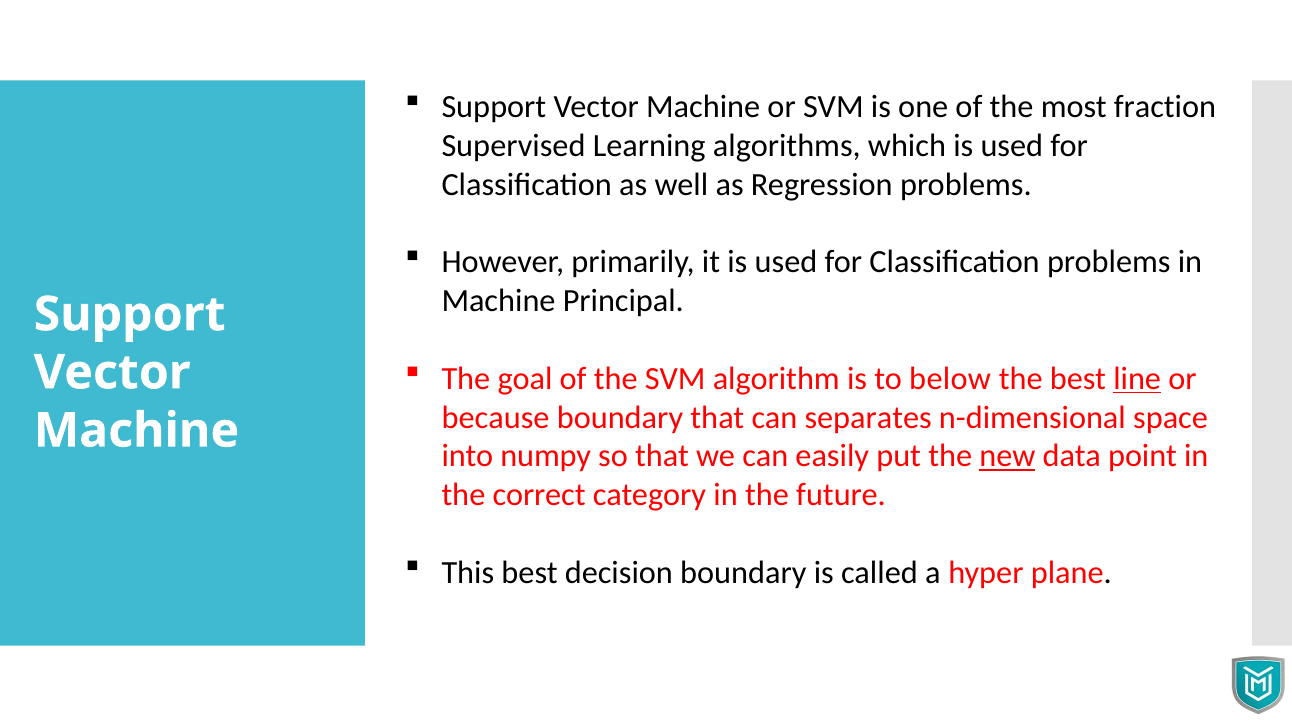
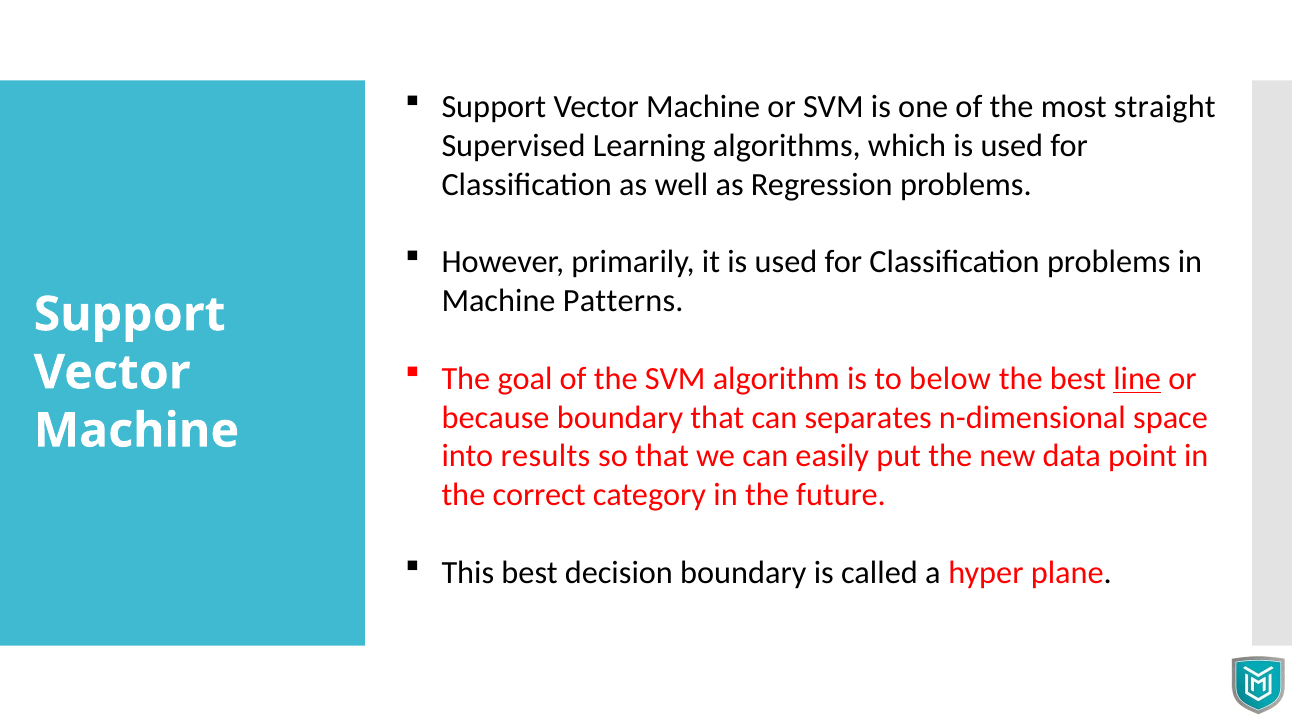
fraction: fraction -> straight (1165, 107)
Principal: Principal -> Patterns (623, 301)
numpy: numpy -> results (546, 456)
new underline: present -> none (1007, 456)
